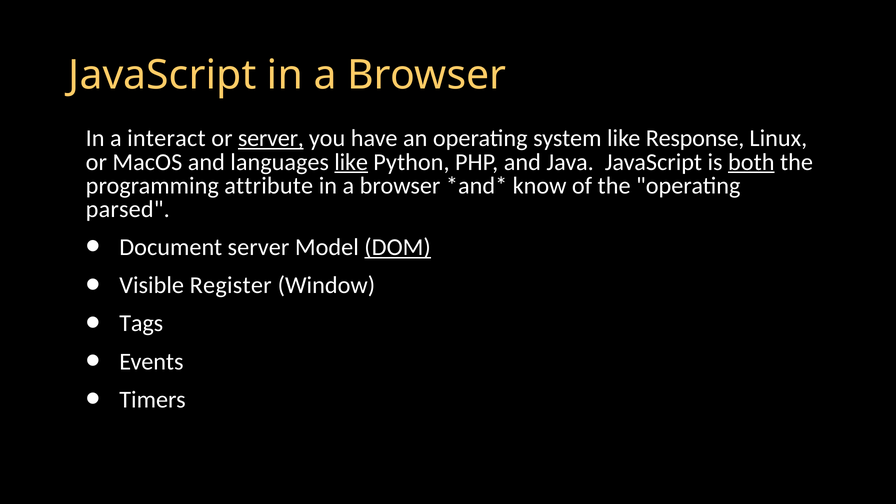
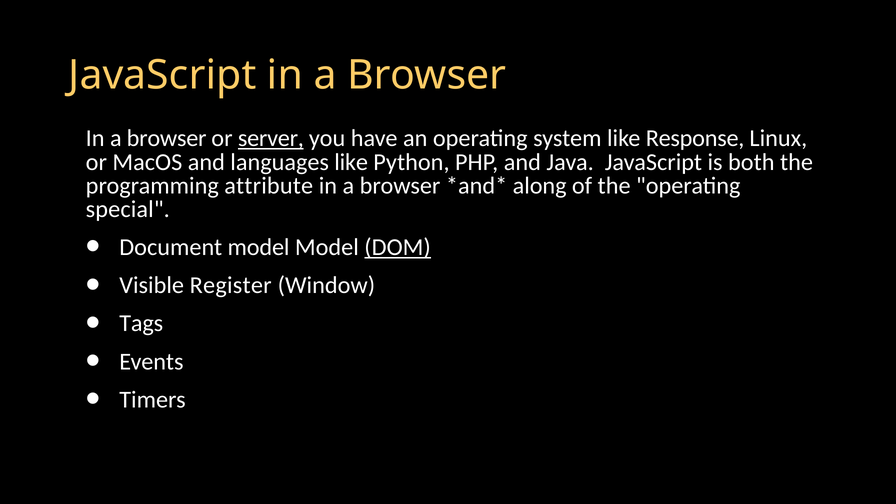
interact: interact -> browser (167, 138)
like underline: present -> none (351, 162)
both underline: present -> none (751, 162)
know: know -> along (540, 186)
parsed: parsed -> special (128, 209)
Document server: server -> model (259, 247)
